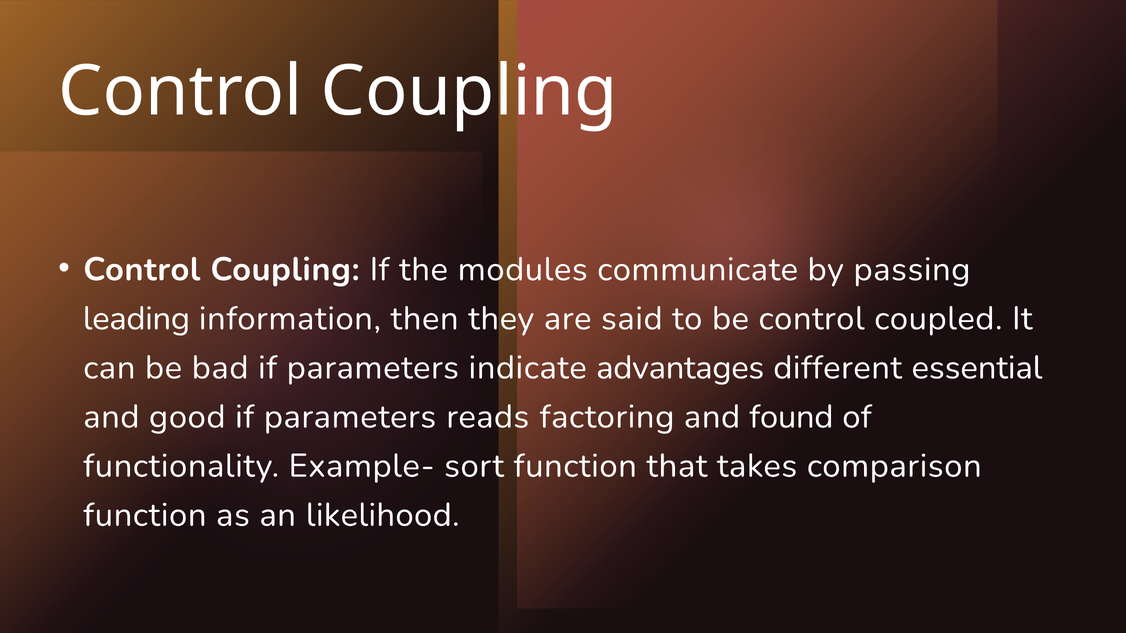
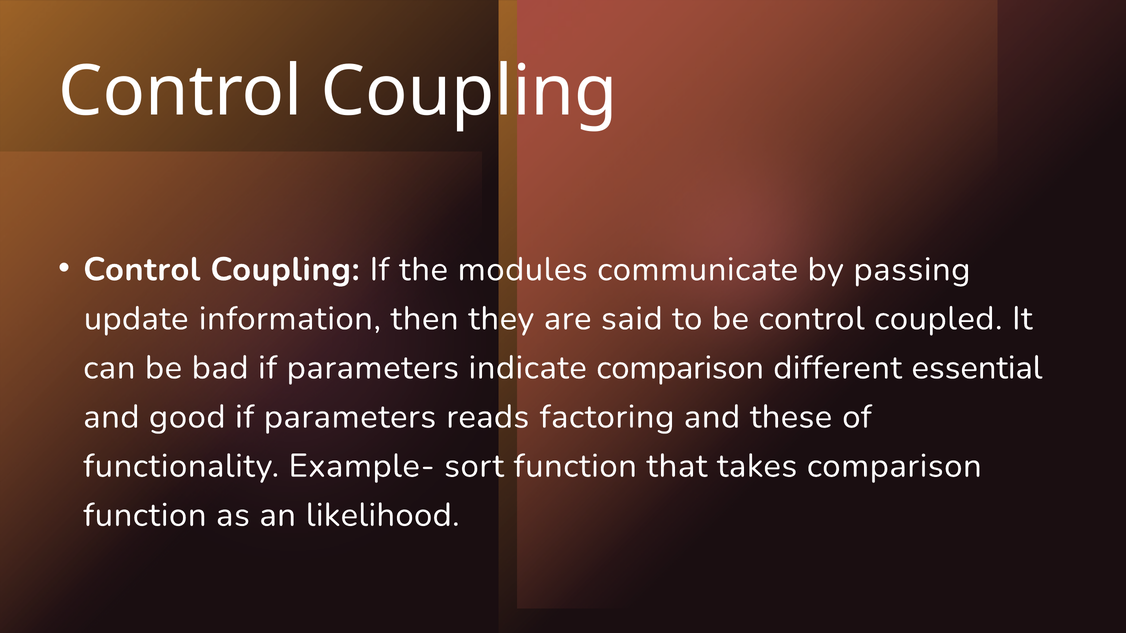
leading: leading -> update (136, 319)
indicate advantages: advantages -> comparison (680, 368)
found: found -> these (791, 417)
